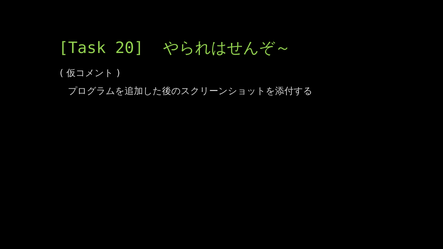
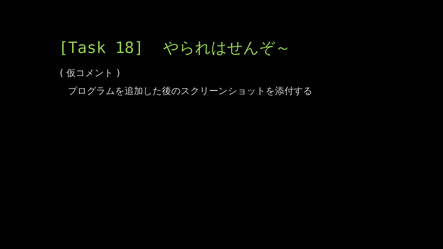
20: 20 -> 18 (129, 48)
